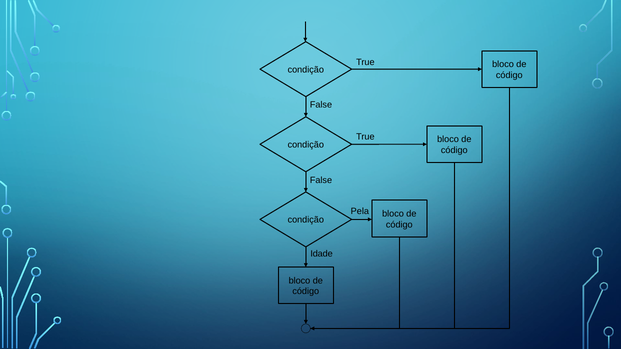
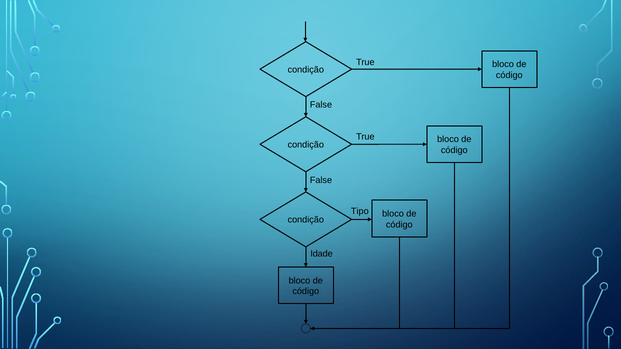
Pela: Pela -> Tipo (360, 211)
